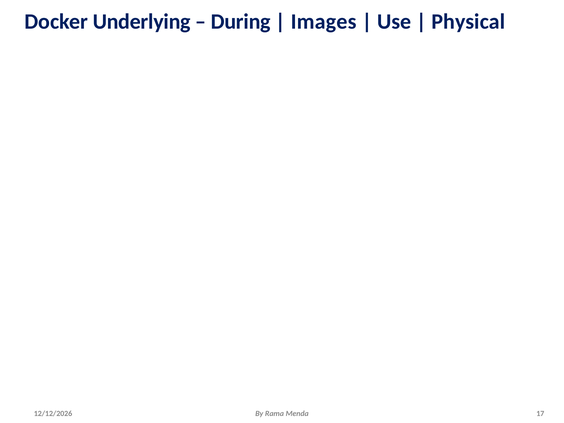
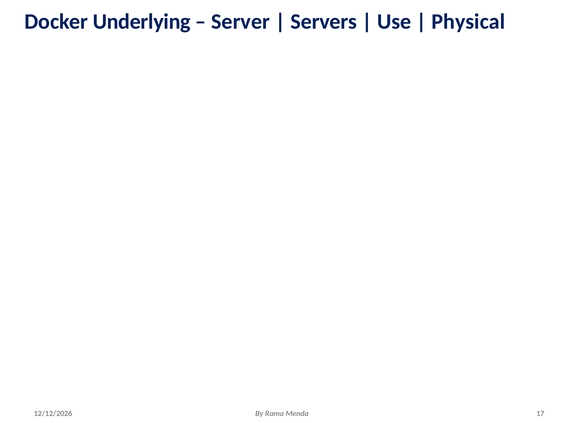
During: During -> Server (241, 22)
Images: Images -> Servers (324, 22)
